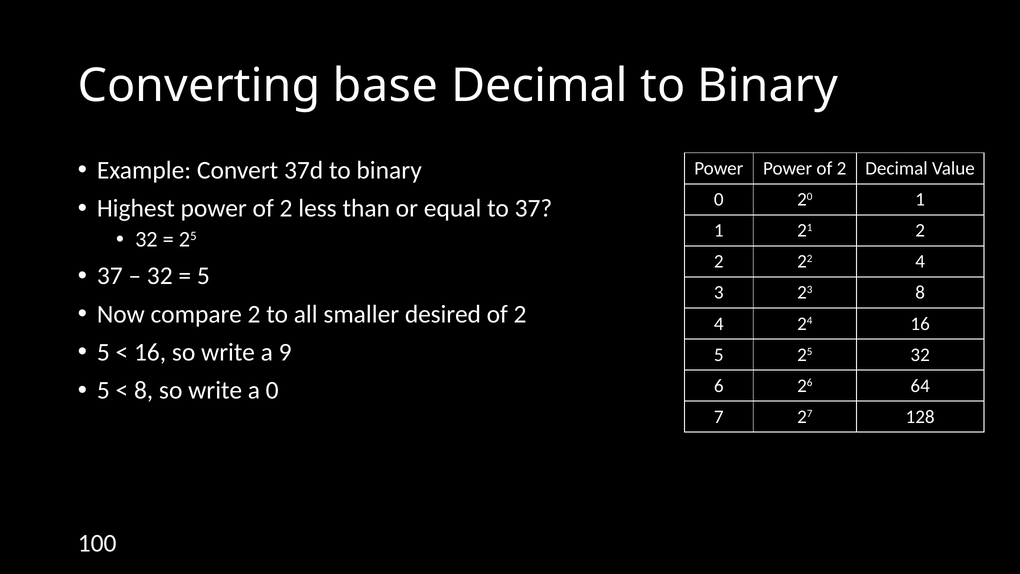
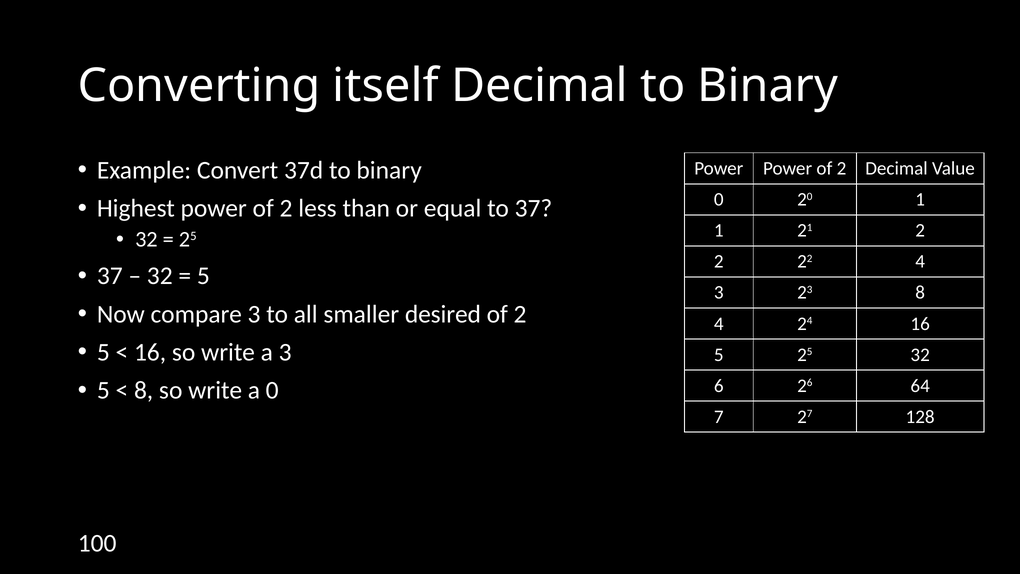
base: base -> itself (386, 86)
compare 2: 2 -> 3 (254, 314)
a 9: 9 -> 3 (285, 352)
